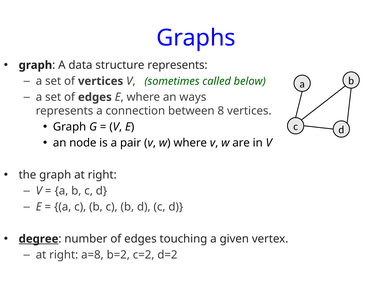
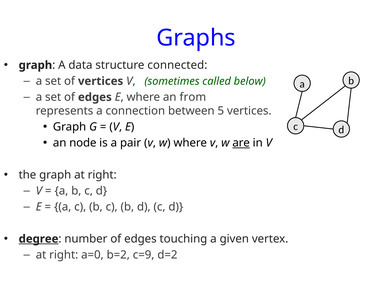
structure represents: represents -> connected (177, 65)
ways: ways -> from (193, 97)
8: 8 -> 5 (221, 111)
are underline: none -> present (241, 143)
a=8: a=8 -> a=0 (92, 255)
c=2: c=2 -> c=9 (144, 255)
